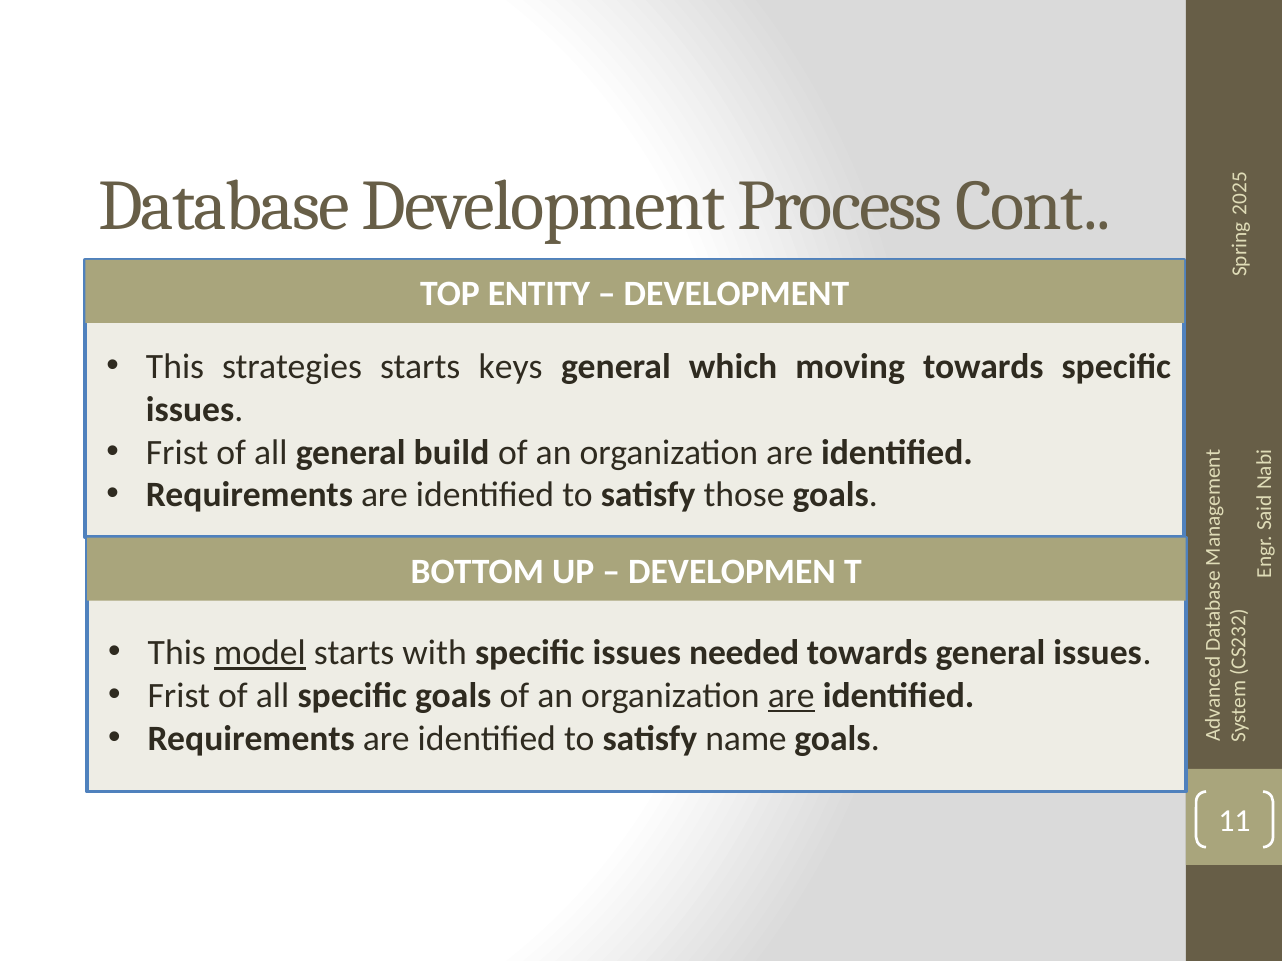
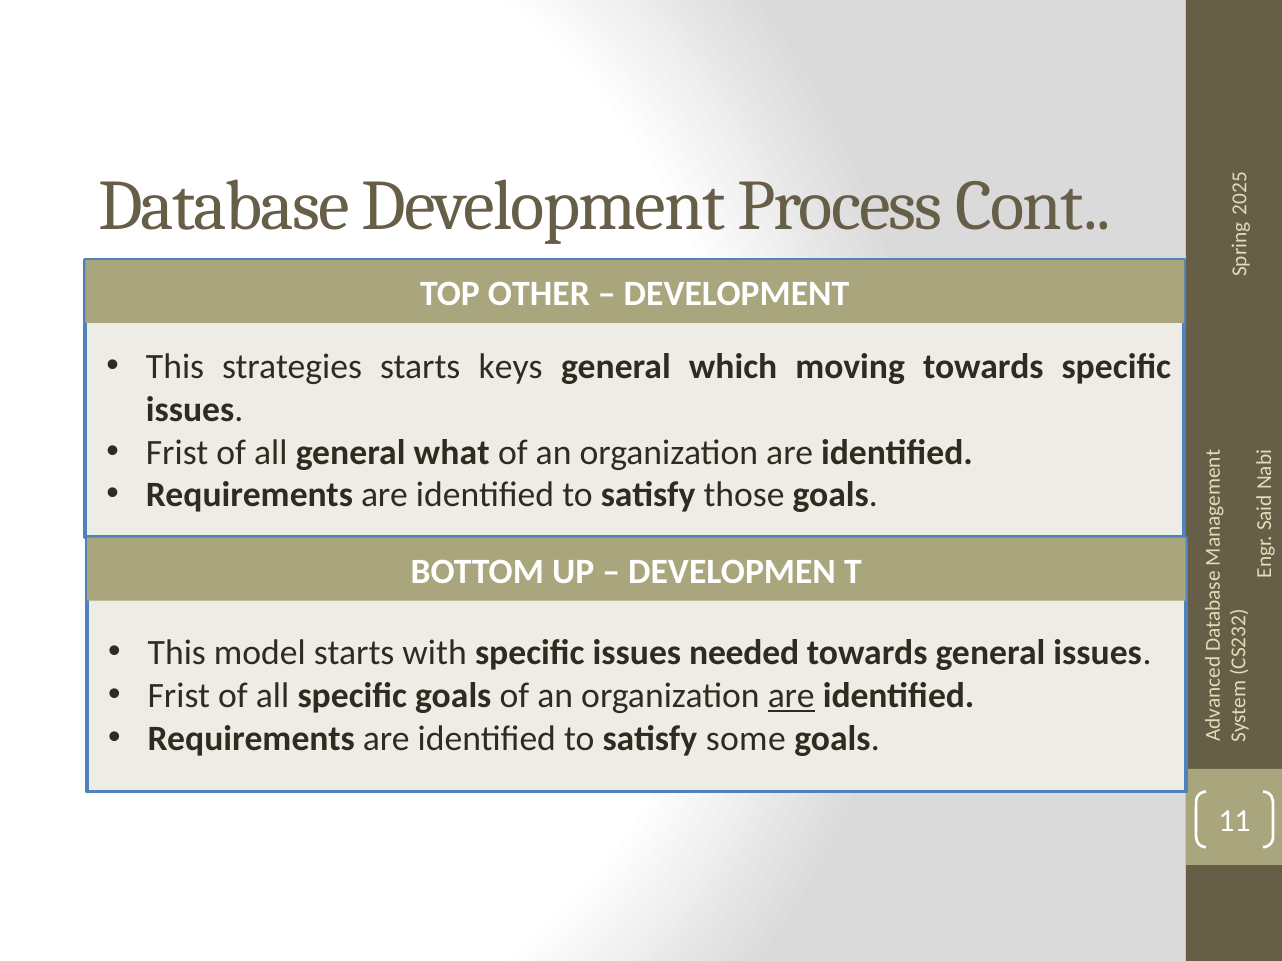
ENTITY: ENTITY -> OTHER (539, 294)
build: build -> what (452, 453)
model underline: present -> none (260, 653)
name: name -> some (746, 739)
